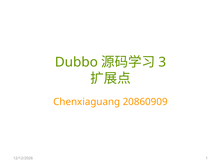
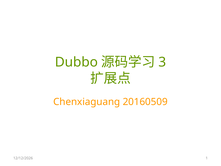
20860909: 20860909 -> 20160509 (145, 102)
